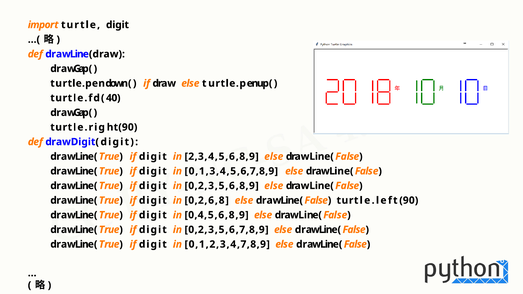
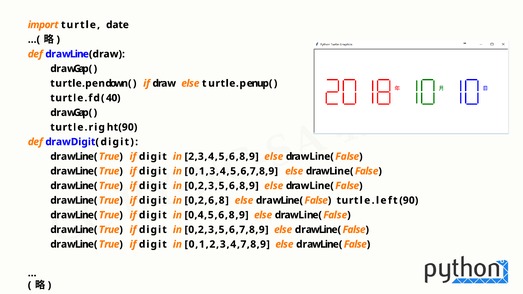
turtle digit: digit -> date (117, 25)
